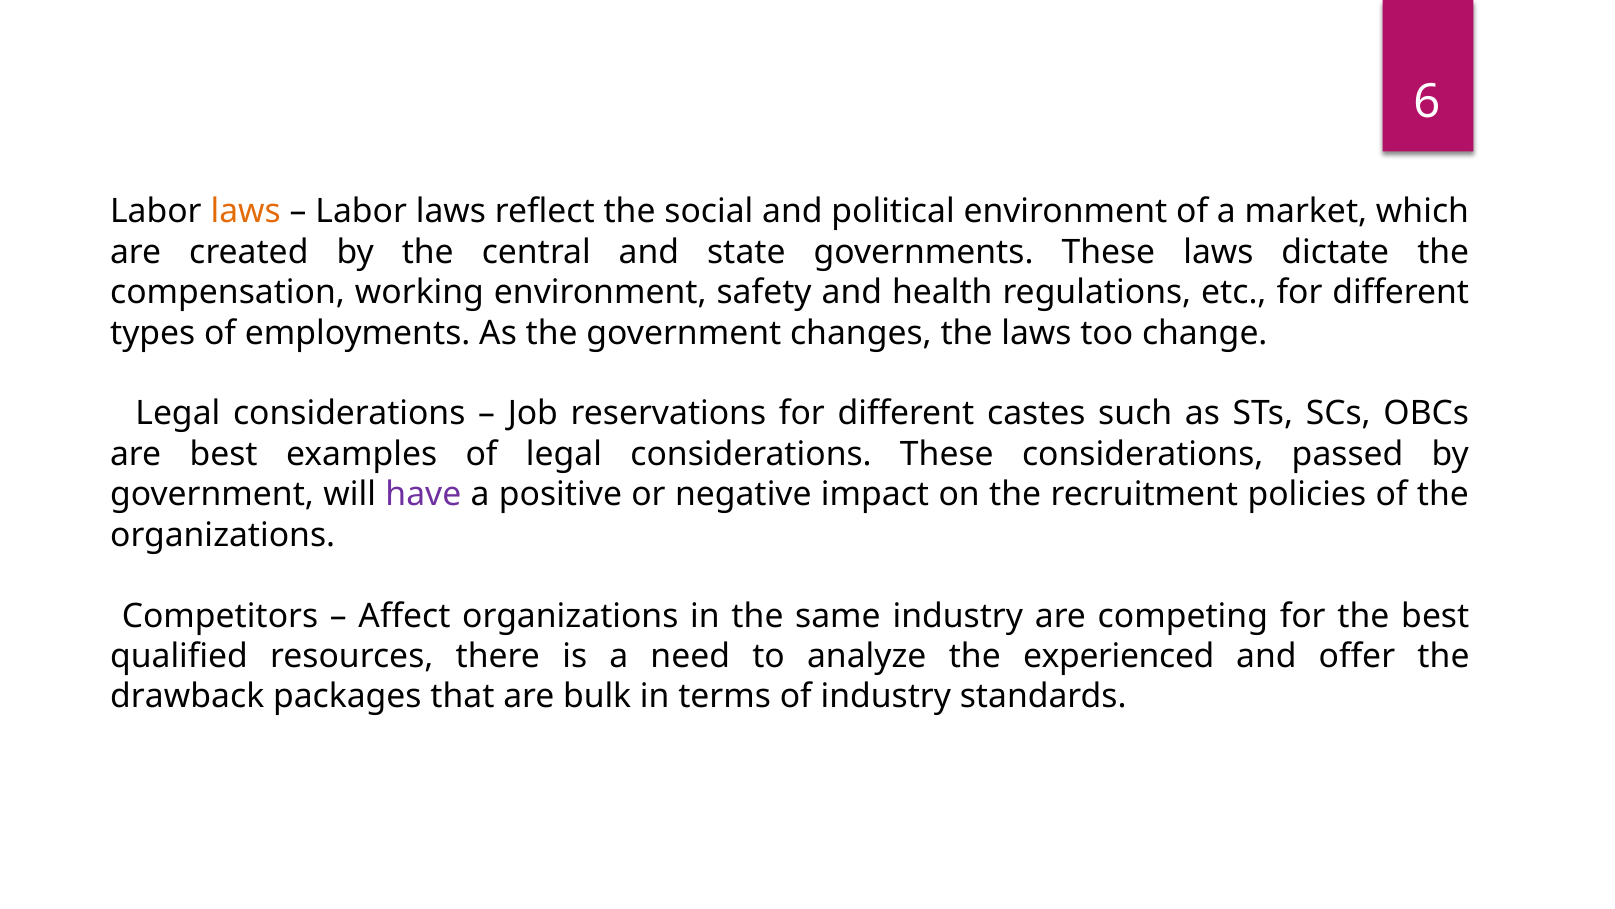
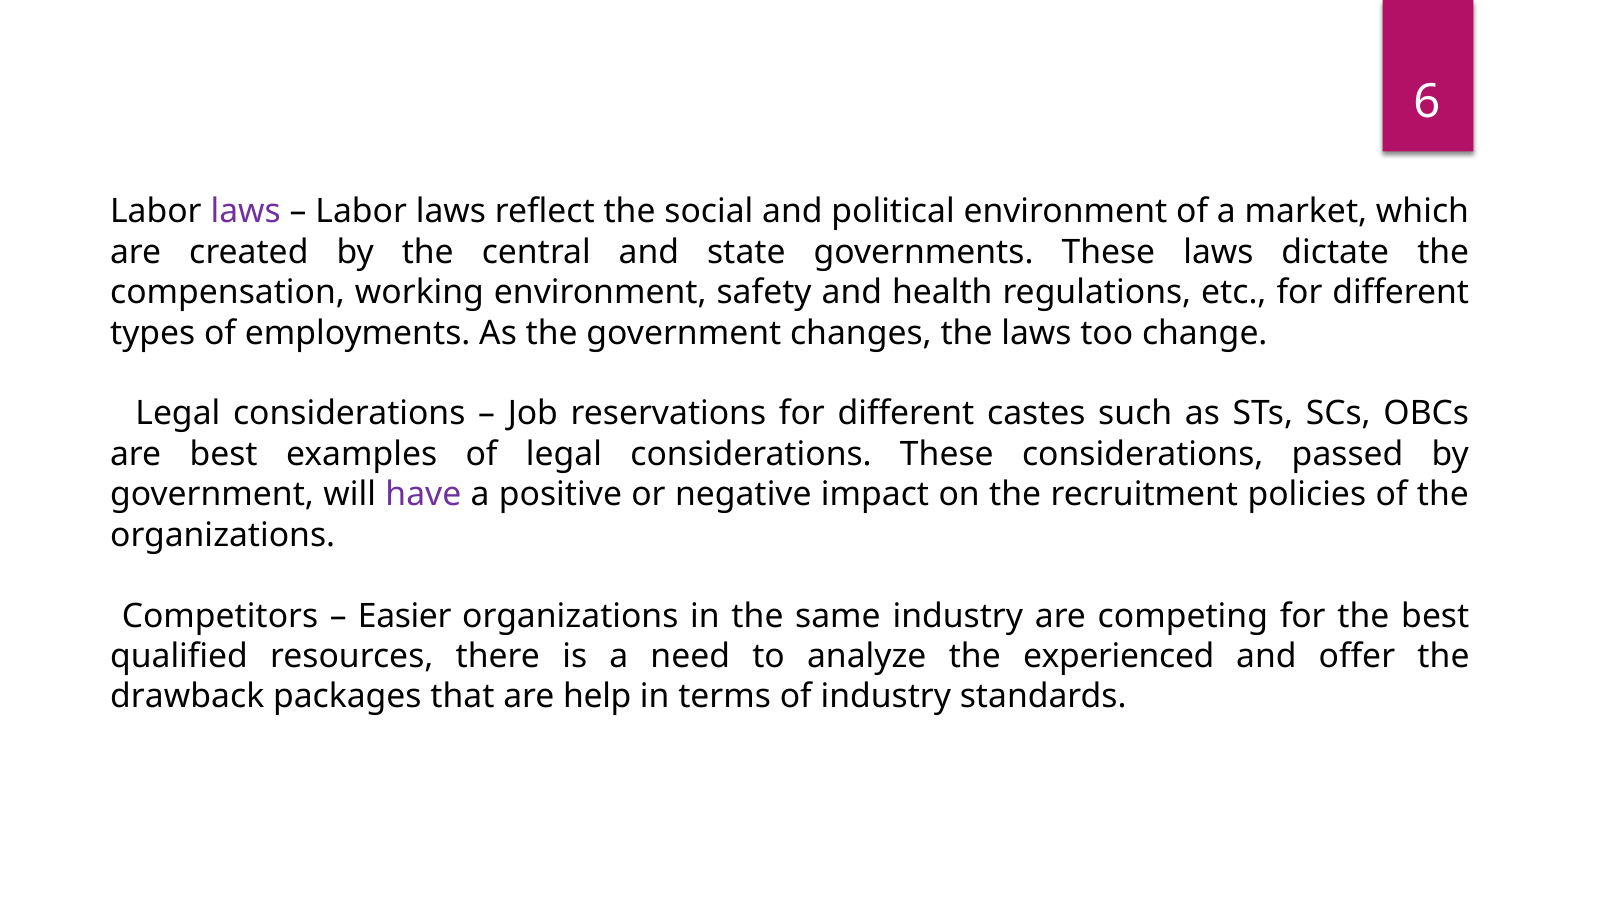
laws colour: orange -> purple (246, 212)
Affect: Affect -> Easier (405, 616)
bulk: bulk -> help (597, 696)
